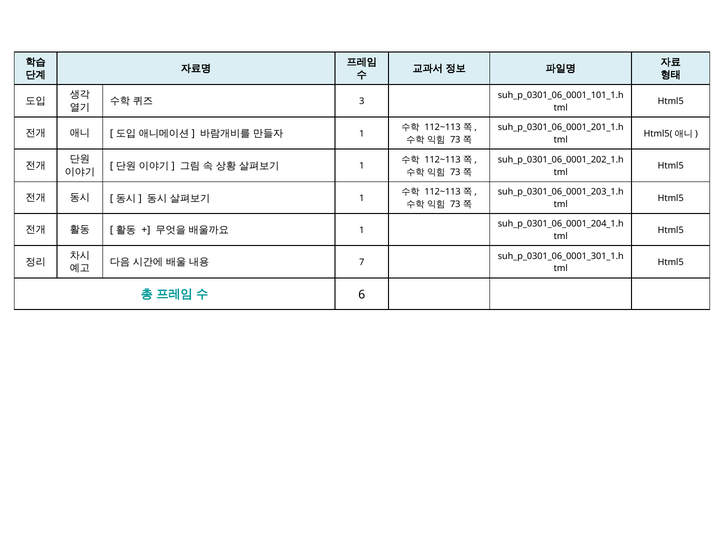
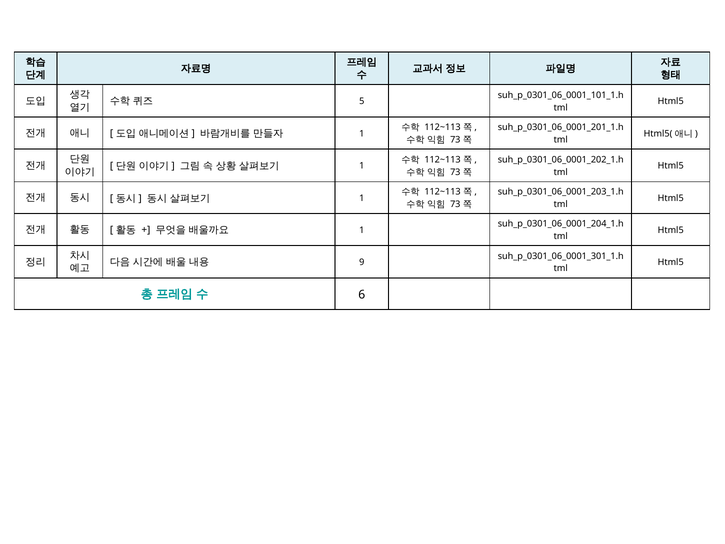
3: 3 -> 5 (362, 101)
7: 7 -> 9 (362, 262)
